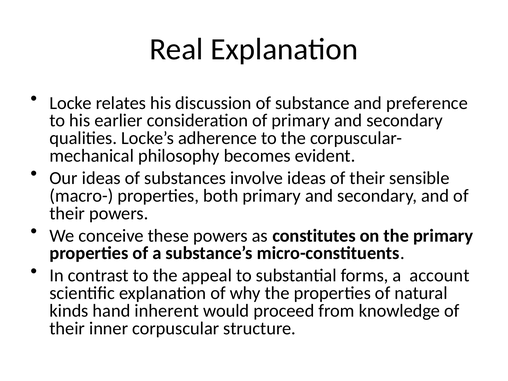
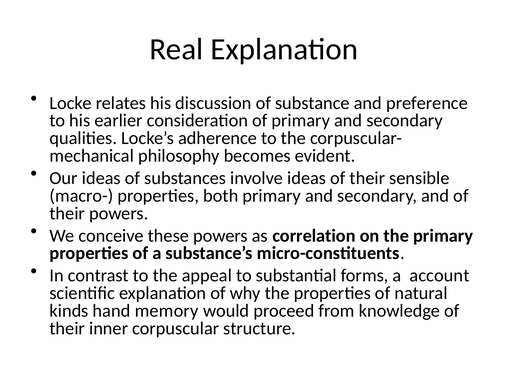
constitutes: constitutes -> correlation (314, 236)
inherent: inherent -> memory (167, 311)
